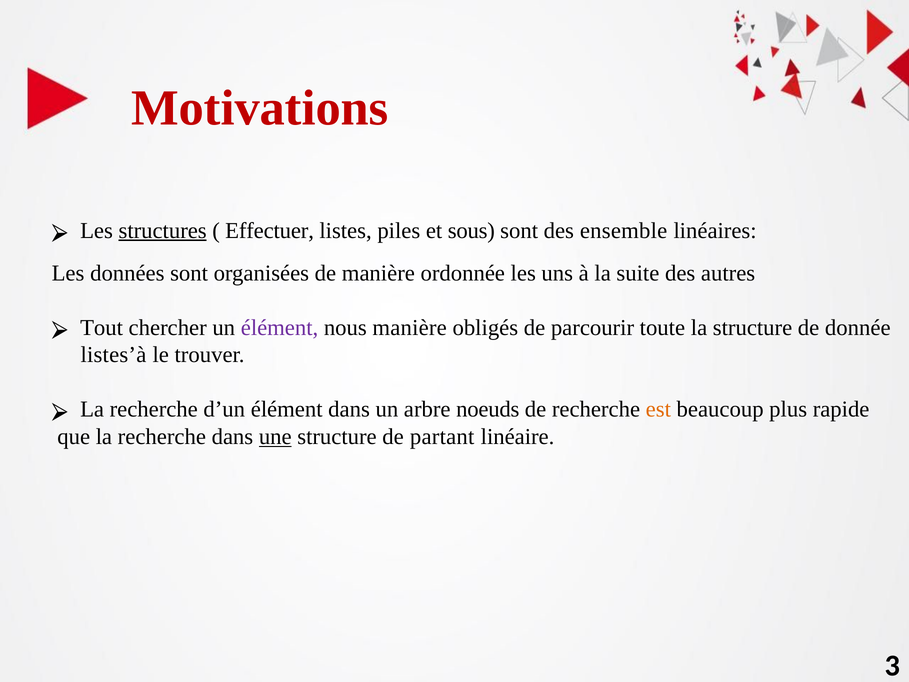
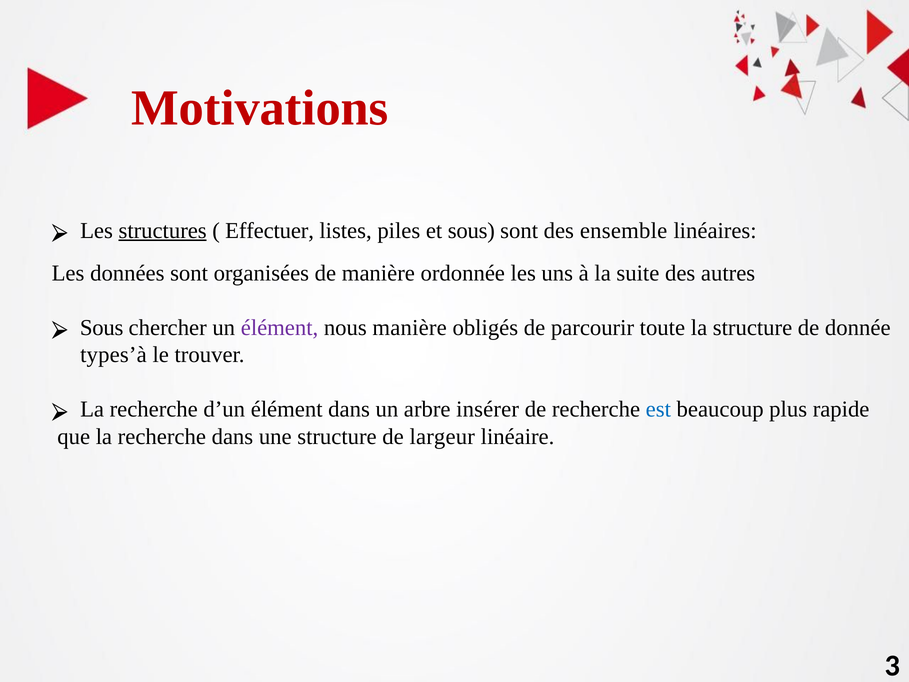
Tout: Tout -> Sous (102, 328)
listes’à: listes’à -> types’à (113, 355)
noeuds: noeuds -> insérer (488, 409)
est colour: orange -> blue (658, 409)
une underline: present -> none (275, 437)
partant: partant -> largeur (442, 437)
